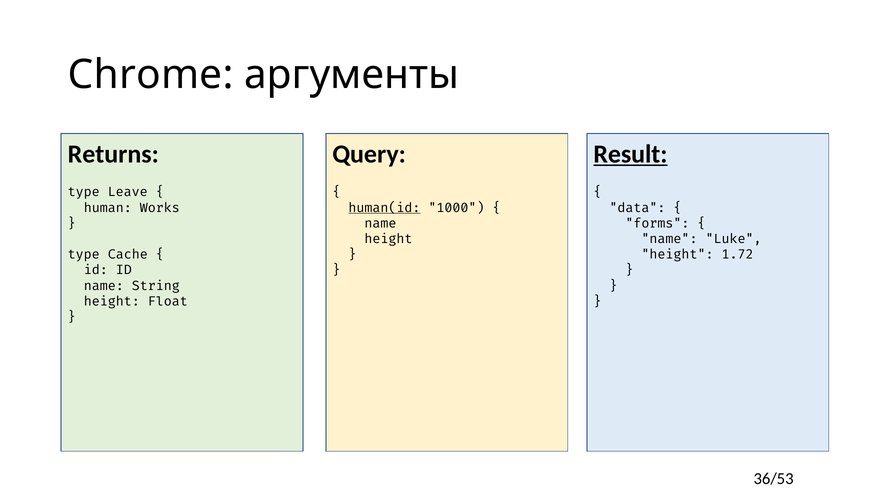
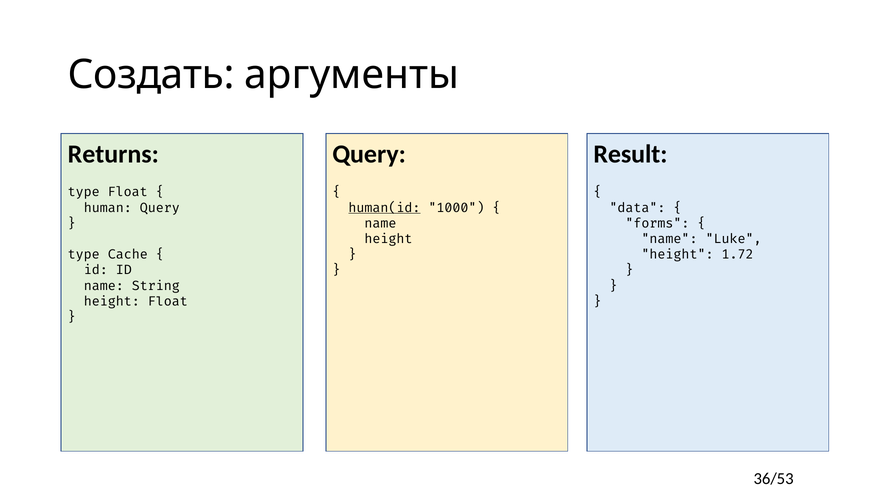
Chrome: Chrome -> Создать (151, 75)
Result underline: present -> none (630, 154)
type Leave: Leave -> Float (128, 192)
human Works: Works -> Query (160, 208)
